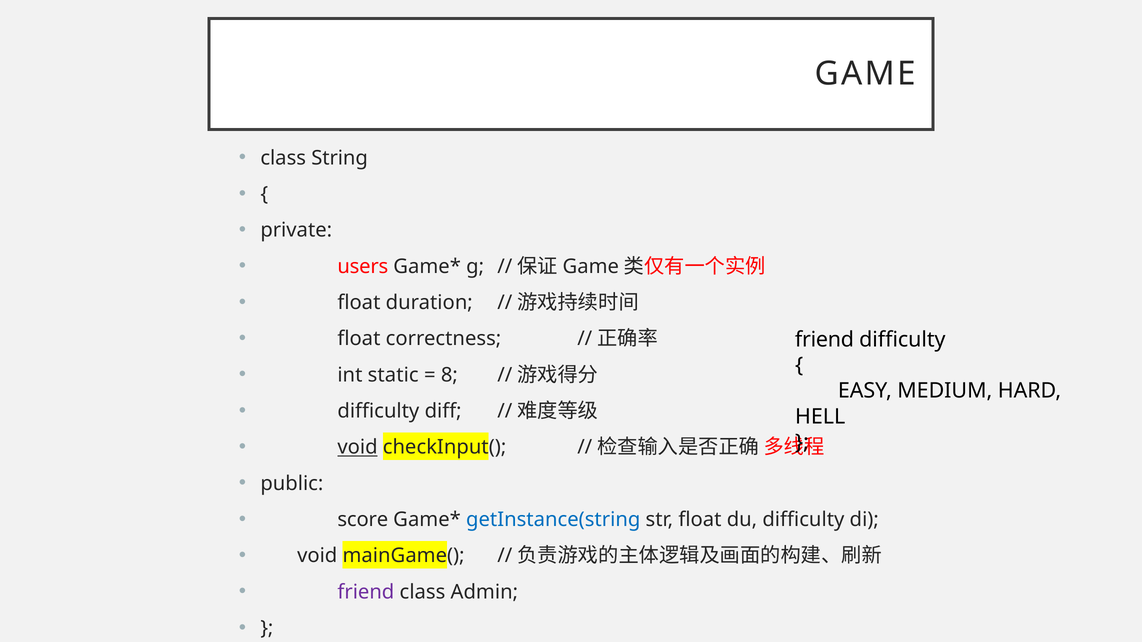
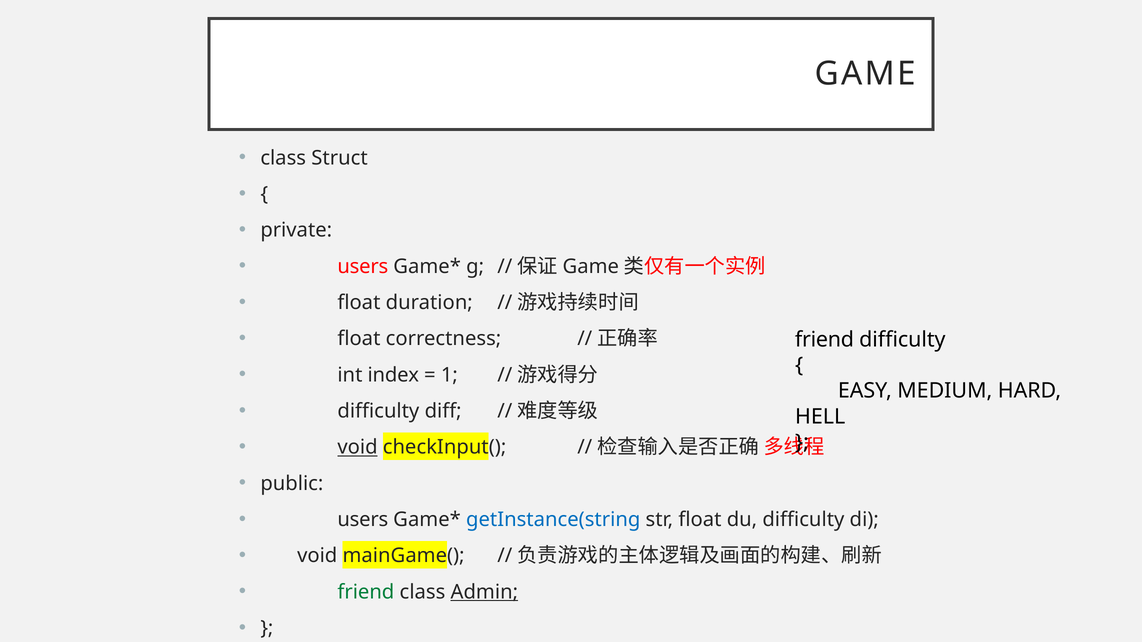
String: String -> Struct (340, 158)
static: static -> index (393, 375)
8: 8 -> 1 (449, 375)
score: score -> users (363, 520)
friend colour: purple -> green (366, 592)
Admin underline: none -> present (484, 592)
